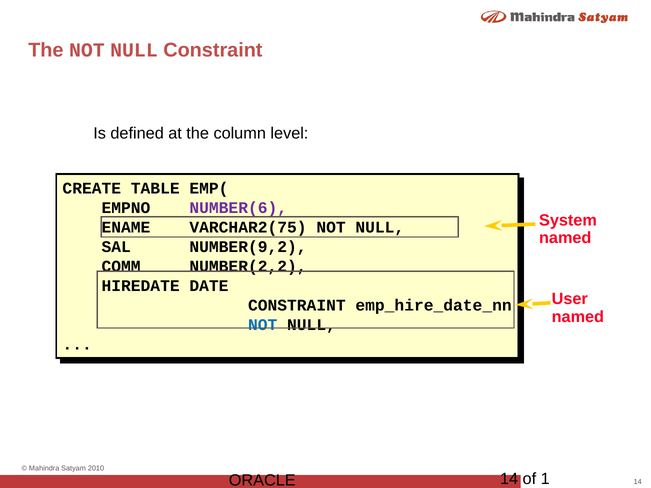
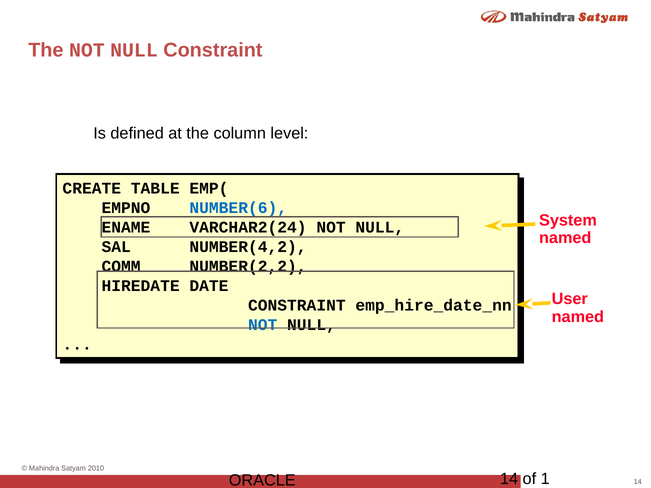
NUMBER(6 colour: purple -> blue (238, 208)
VARCHAR2(75: VARCHAR2(75 -> VARCHAR2(24 (248, 228)
NUMBER(9,2: NUMBER(9,2 -> NUMBER(4,2 (248, 247)
